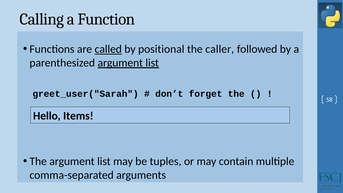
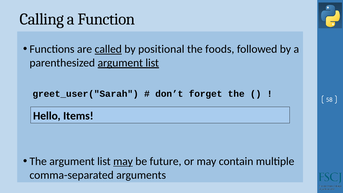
caller: caller -> foods (220, 49)
may underline: none -> present (123, 161)
tuples: tuples -> future (166, 161)
